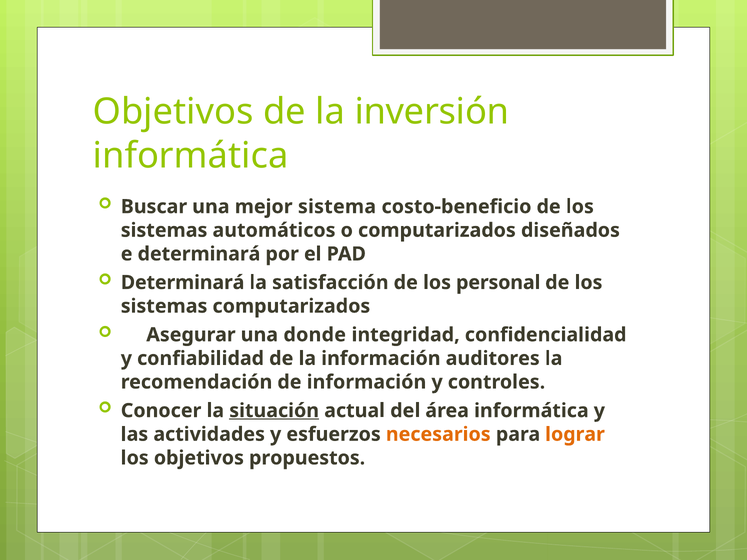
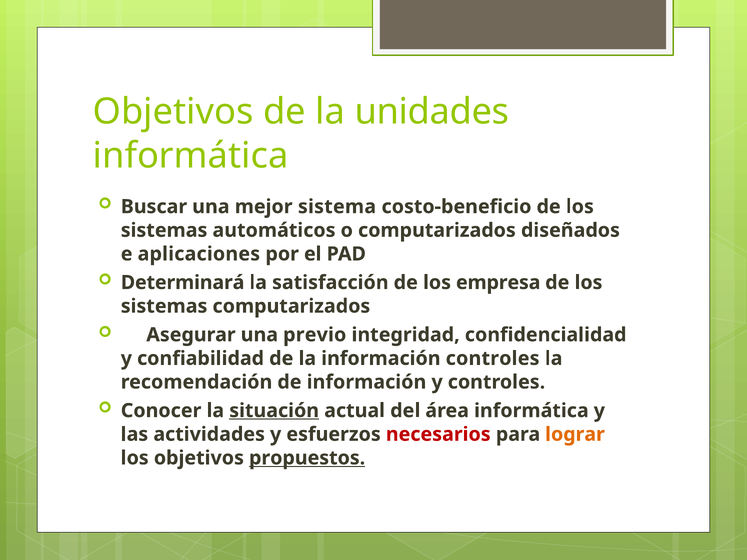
inversión: inversión -> unidades (432, 112)
e determinará: determinará -> aplicaciones (199, 254)
personal: personal -> empresa (498, 283)
donde: donde -> previo (315, 335)
información auditores: auditores -> controles (493, 359)
necesarios colour: orange -> red (438, 434)
propuestos underline: none -> present (307, 458)
